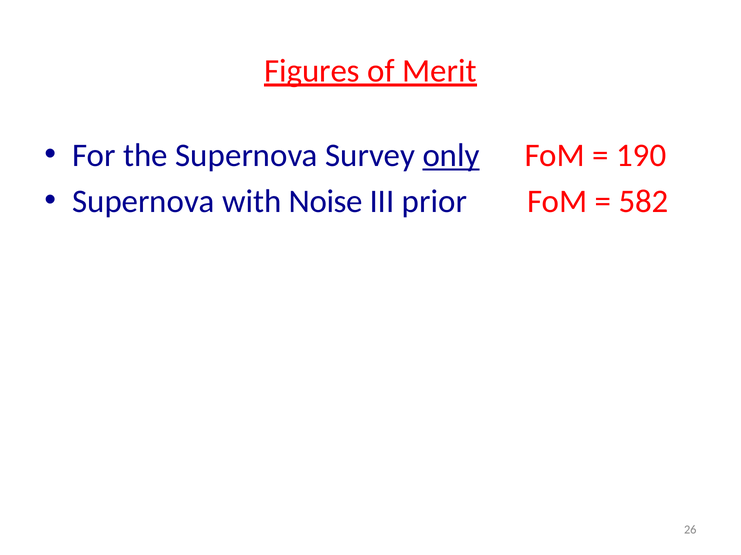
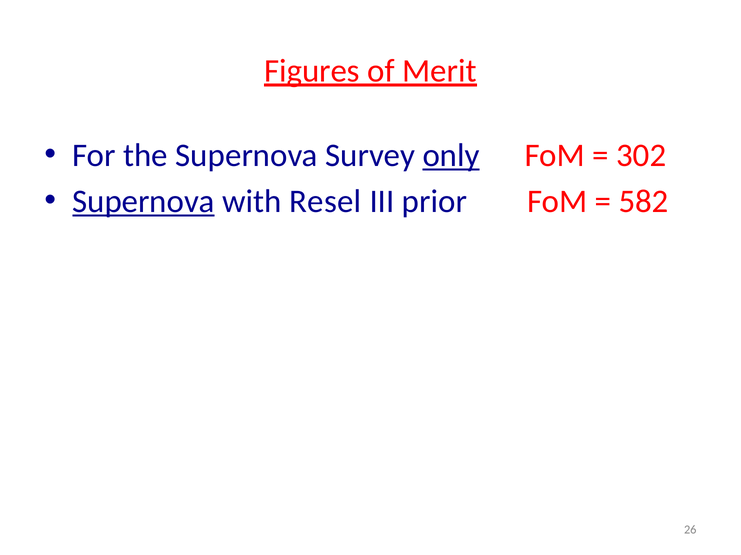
190: 190 -> 302 (641, 155)
Supernova underline: none -> present (143, 202)
Noise: Noise -> Resel (325, 202)
